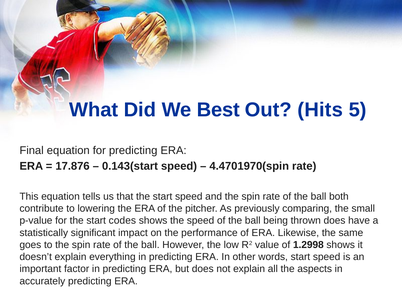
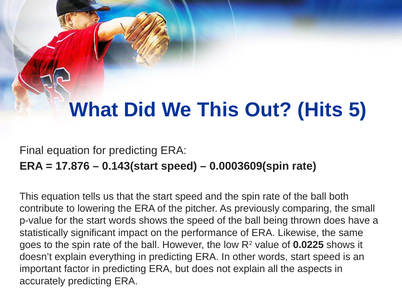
We Best: Best -> This (218, 110)
4.4701970(spin: 4.4701970(spin -> 0.0003609(spin (249, 166)
start codes: codes -> words (122, 220)
1.2998: 1.2998 -> 0.0225 (308, 244)
